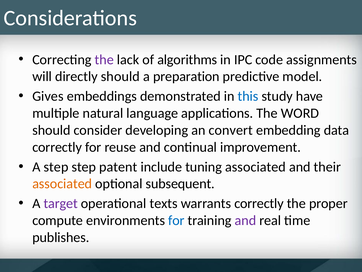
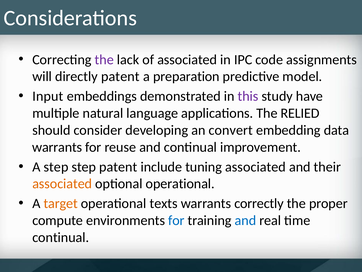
of algorithms: algorithms -> associated (187, 60)
directly should: should -> patent (120, 76)
Gives: Gives -> Input (48, 96)
this colour: blue -> purple (248, 96)
WORD: WORD -> RELIED (300, 113)
correctly: correctly -> warrants (57, 147)
optional subsequent: subsequent -> operational (180, 183)
target colour: purple -> orange (61, 203)
and colour: purple -> blue (245, 220)
publishes: publishes -> continual (61, 237)
